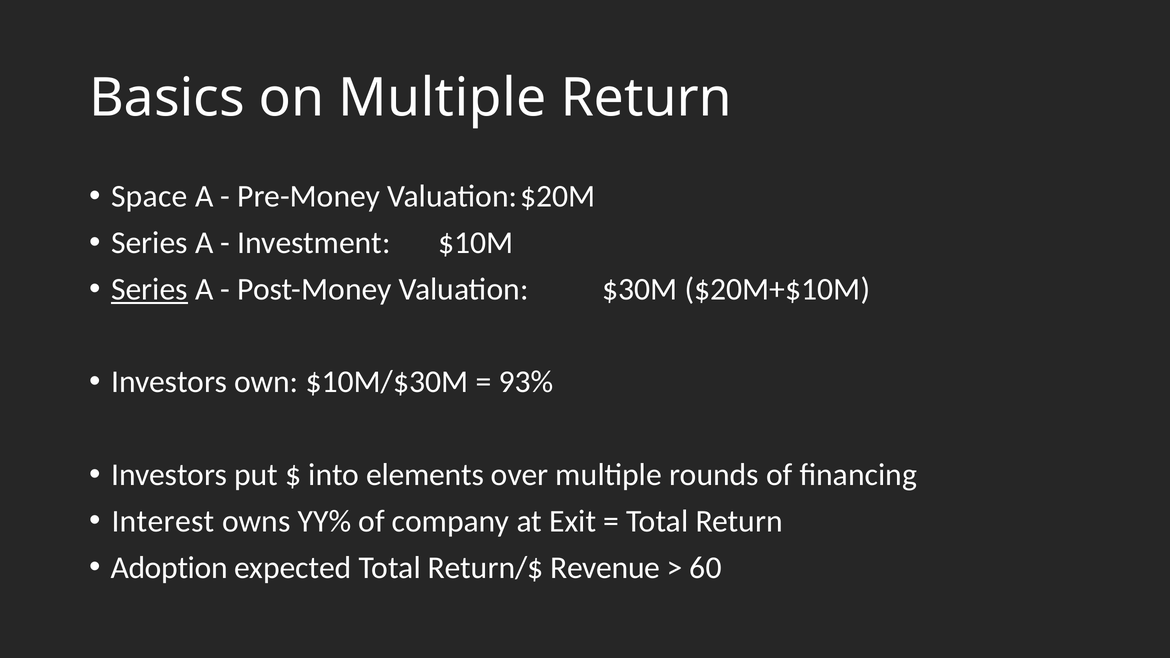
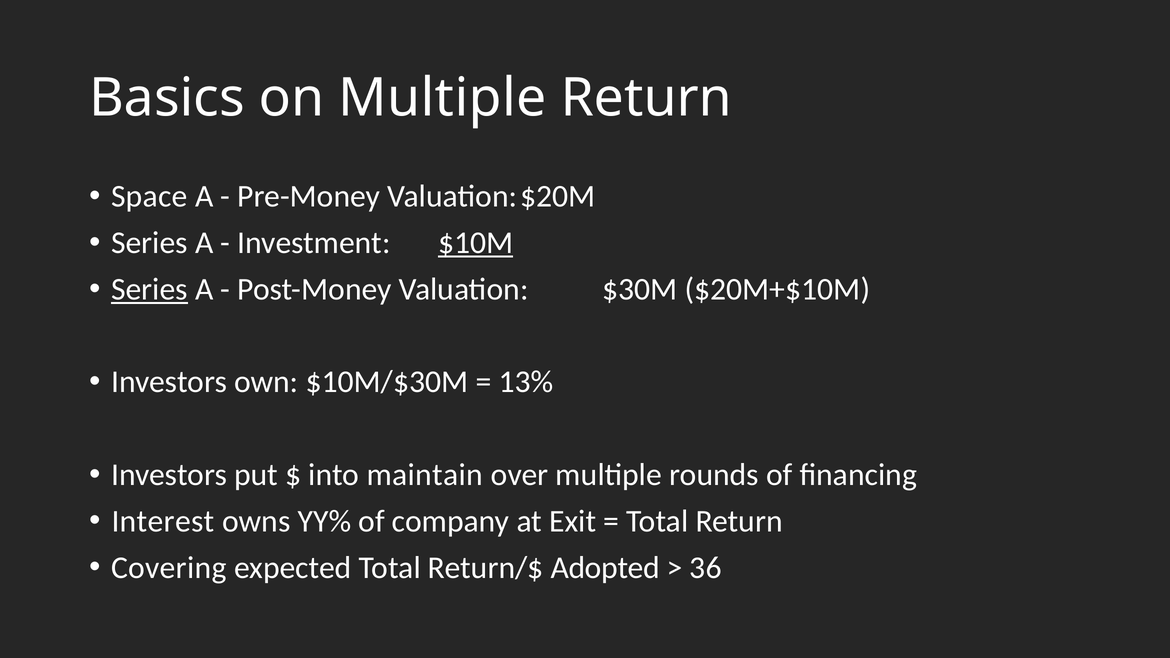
$10M underline: none -> present (476, 243)
93%: 93% -> 13% (526, 382)
elements: elements -> maintain (425, 475)
Adoption: Adoption -> Covering (169, 568)
Revenue: Revenue -> Adopted (605, 568)
60: 60 -> 36 (706, 568)
